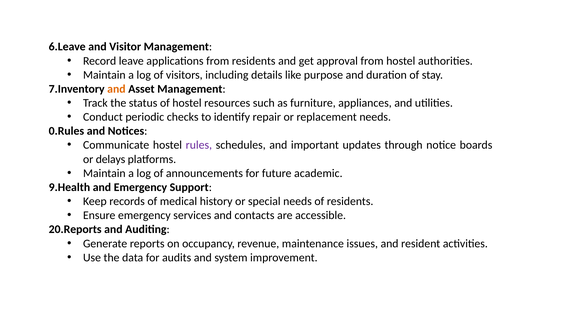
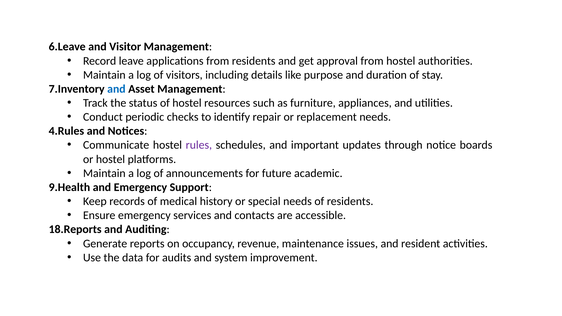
and colour: orange -> blue (116, 89)
0.Rules: 0.Rules -> 4.Rules (66, 131)
or delays: delays -> hostel (110, 159)
20.Reports: 20.Reports -> 18.Reports (75, 230)
